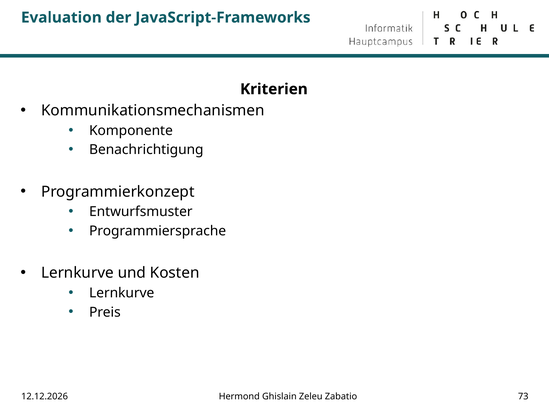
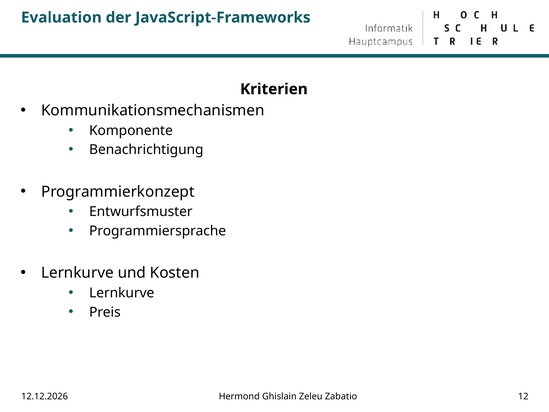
73: 73 -> 12 (523, 396)
